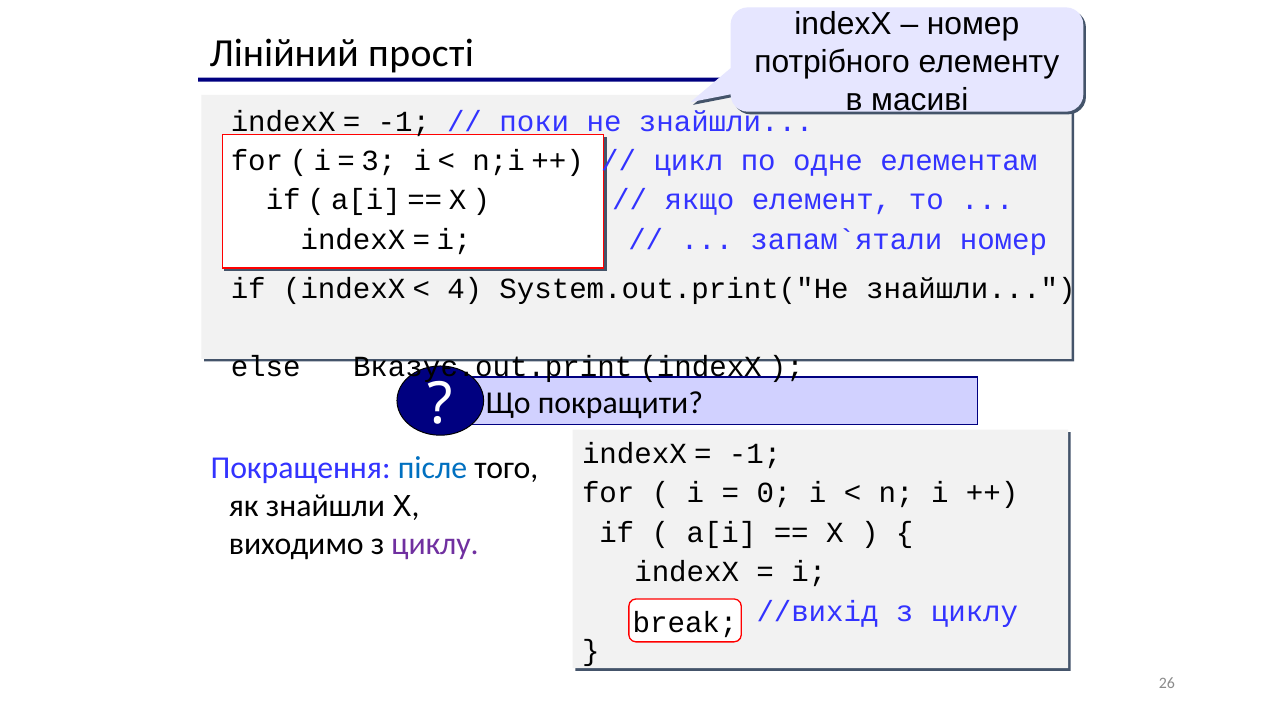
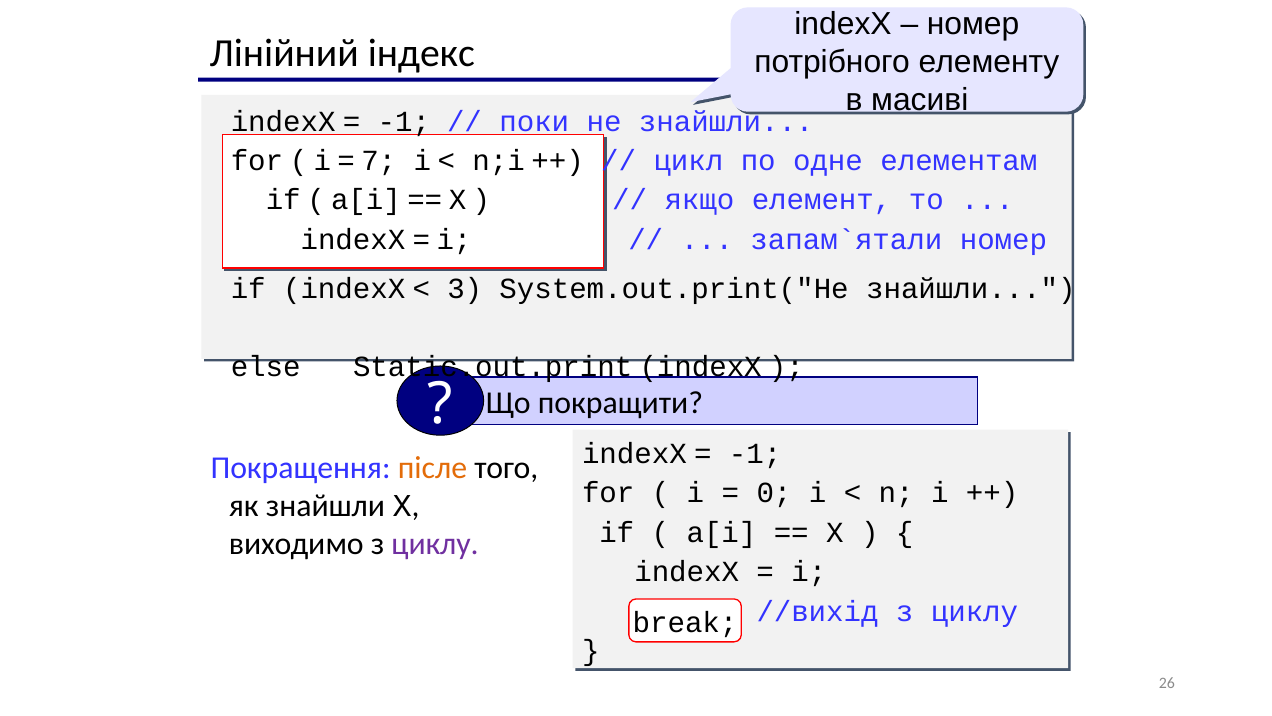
прості: прості -> індекс (421, 53)
3: 3 -> 7 (379, 161)
4: 4 -> 3 (465, 289)
Вказує.out.print: Вказує.out.print -> Static.out.print (493, 366)
післе colour: blue -> orange (433, 467)
